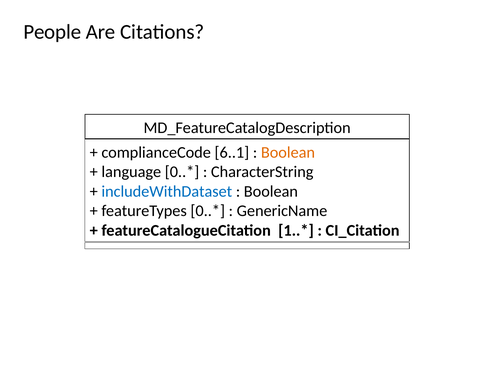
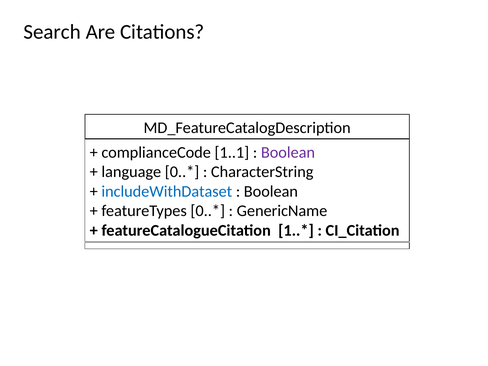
People: People -> Search (52, 32)
6..1: 6..1 -> 1..1 (232, 152)
Boolean colour: orange -> purple (288, 152)
